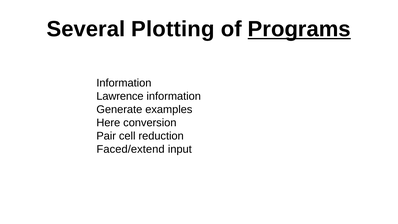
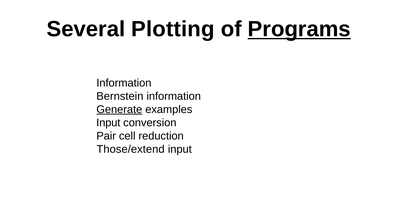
Lawrence: Lawrence -> Bernstein (120, 96)
Generate underline: none -> present (119, 109)
Here: Here -> Input (108, 123)
Faced/extend: Faced/extend -> Those/extend (131, 149)
